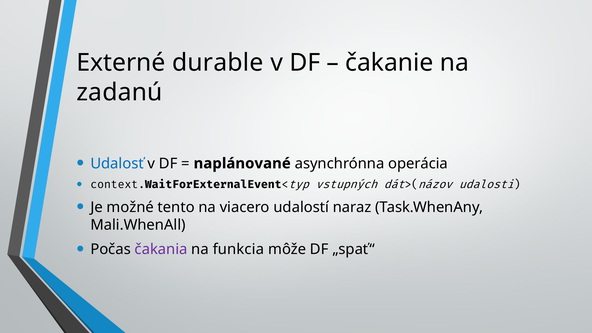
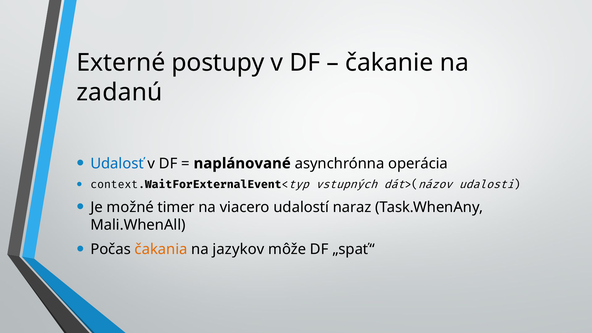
durable: durable -> postupy (218, 63)
tento: tento -> timer (176, 207)
čakania colour: purple -> orange (161, 249)
funkcia: funkcia -> jazykov (238, 249)
